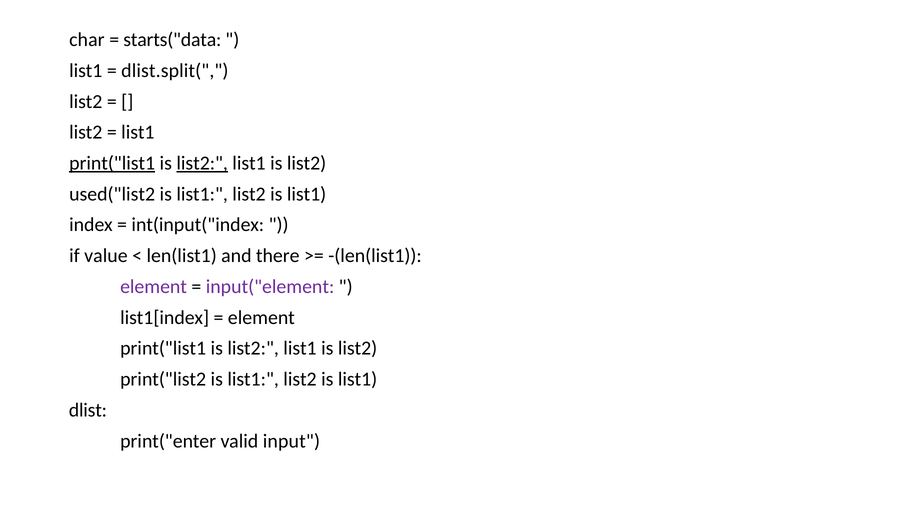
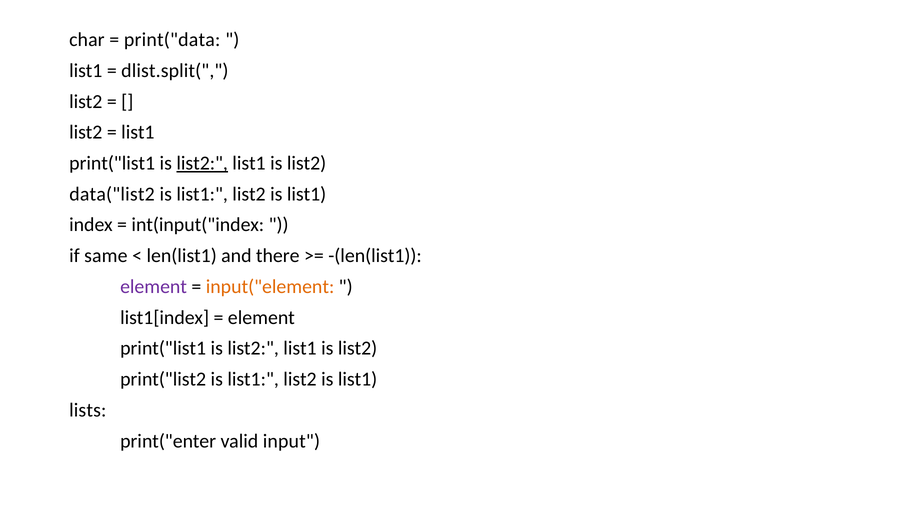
starts("data: starts("data -> print("data (172, 40)
print("list1 underline: present -> none (112, 163)
used("list2: used("list2 -> data("list2 (112, 194)
value: value -> same (106, 256)
input("element colour: purple -> orange (270, 287)
dlist: dlist -> lists (88, 410)
